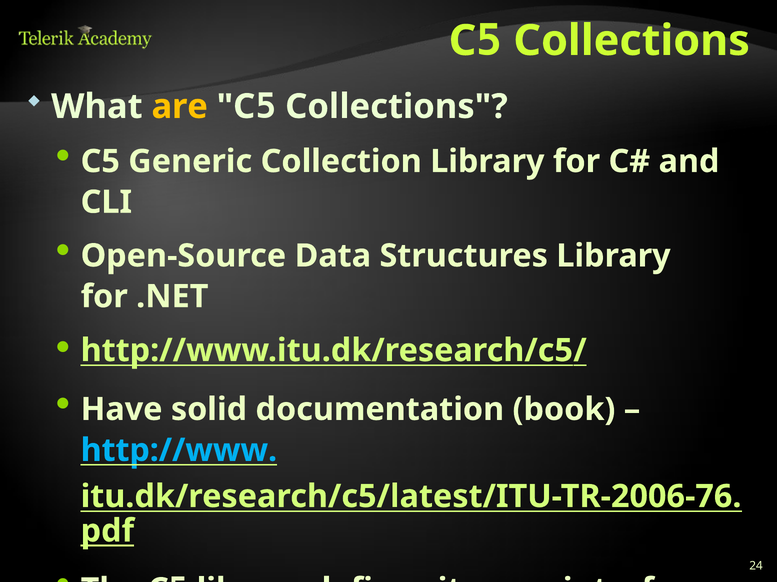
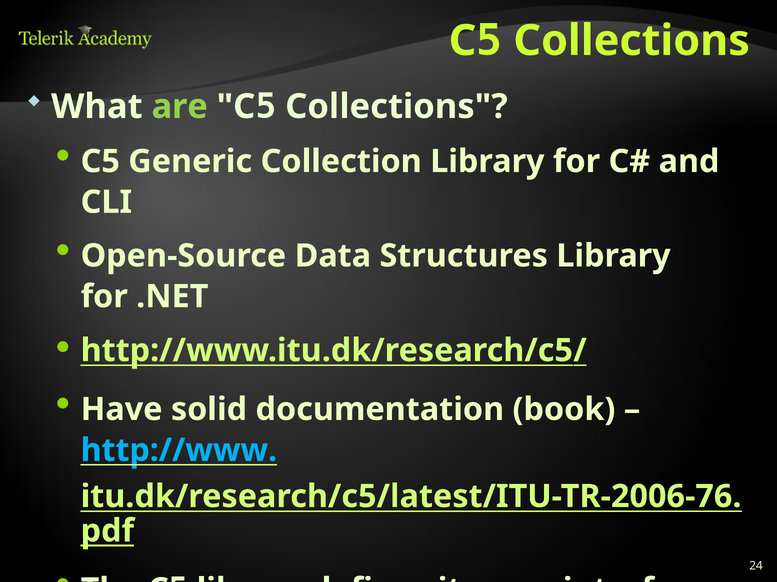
are colour: yellow -> light green (180, 107)
